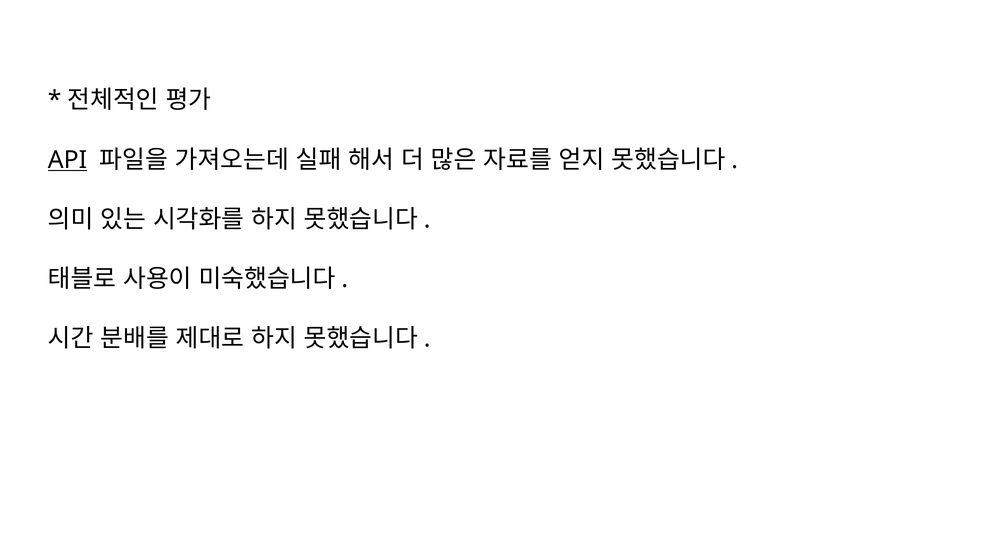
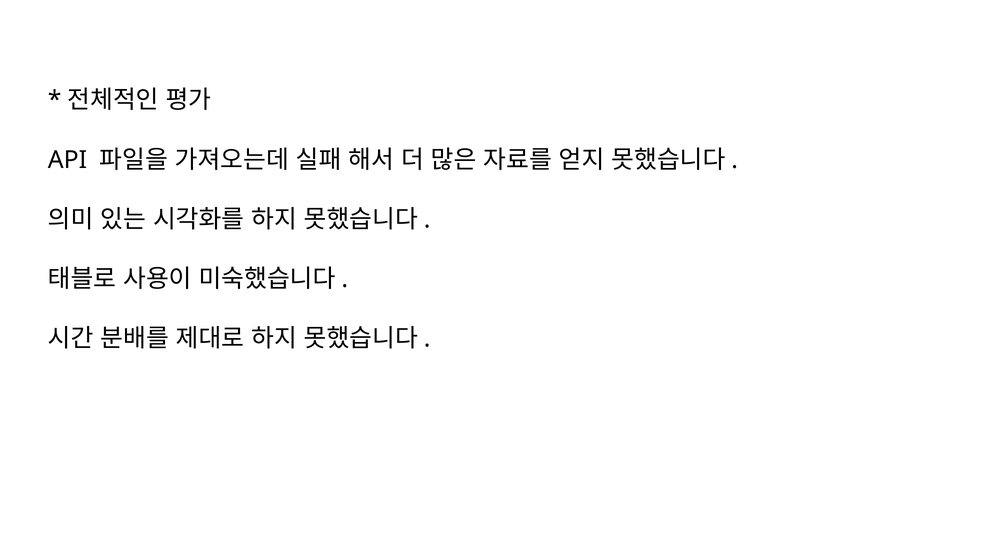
API underline: present -> none (67, 160)
